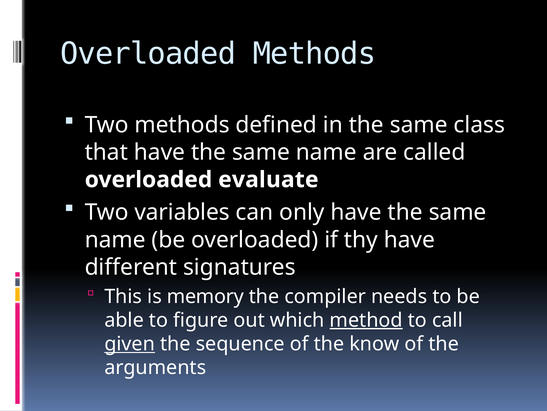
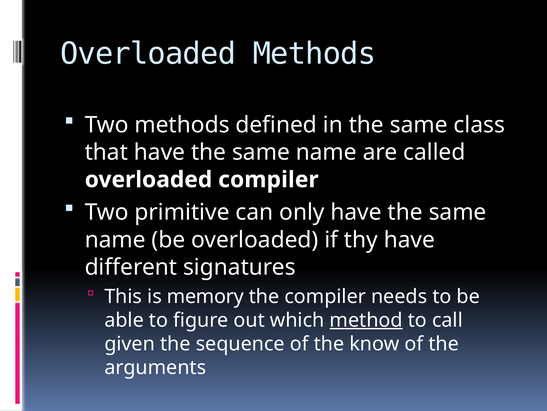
overloaded evaluate: evaluate -> compiler (268, 179)
variables: variables -> primitive (182, 212)
given underline: present -> none (130, 343)
